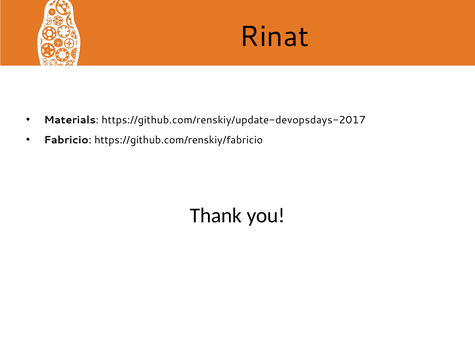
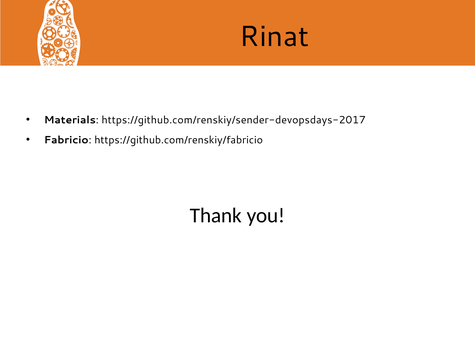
https://github.com/renskiy/update-devopsdays-2017: https://github.com/renskiy/update-devopsdays-2017 -> https://github.com/renskiy/sender-devopsdays-2017 (234, 120)
